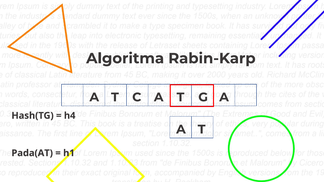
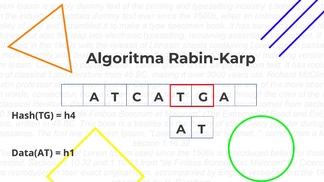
Pada(AT: Pada(AT -> Data(AT (32, 153)
